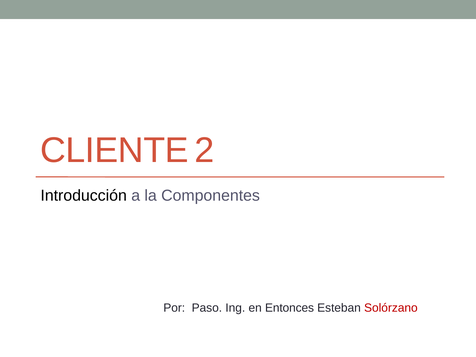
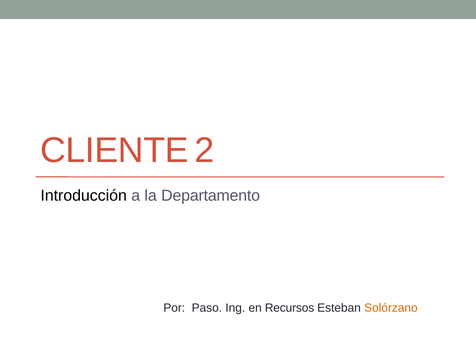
Componentes: Componentes -> Departamento (211, 195)
Entonces: Entonces -> Recursos (290, 308)
Solórzano colour: red -> orange (391, 308)
